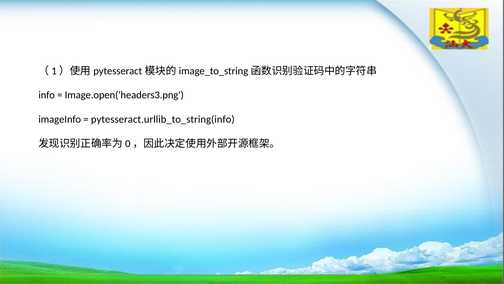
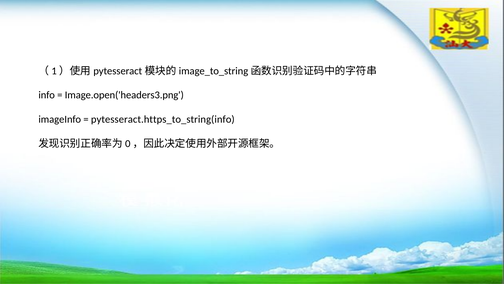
pytesseract.urllib_to_string(info: pytesseract.urllib_to_string(info -> pytesseract.https_to_string(info (163, 119)
